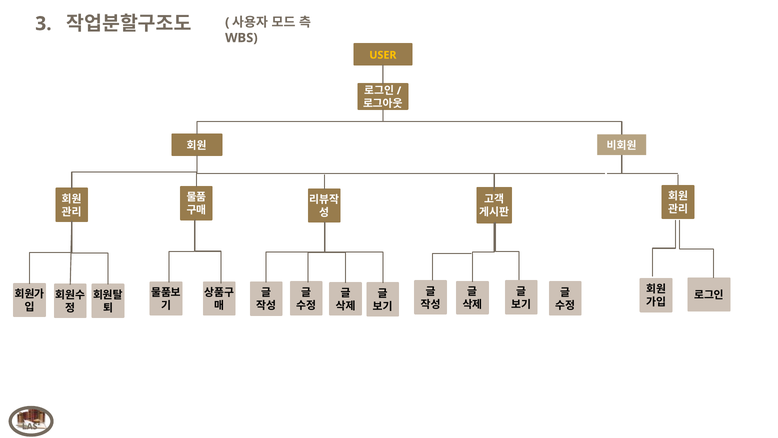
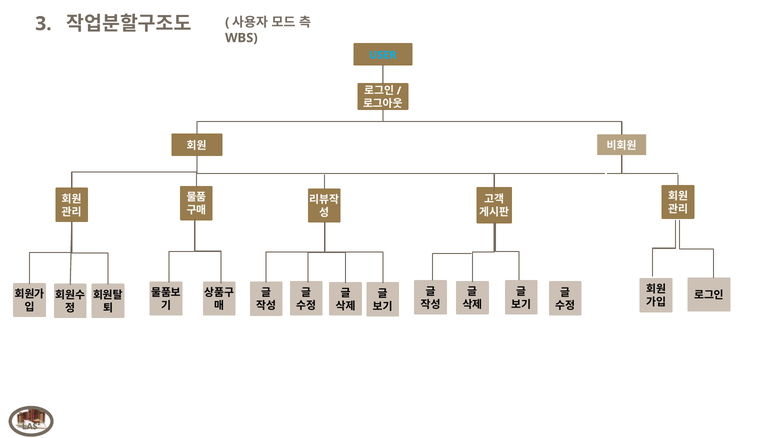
USER colour: yellow -> light blue (383, 55)
